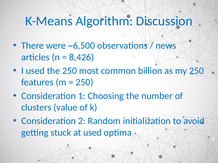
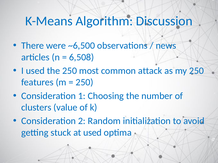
8,426: 8,426 -> 6,508 (82, 57)
billion: billion -> attack (150, 71)
